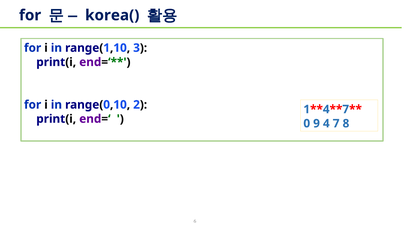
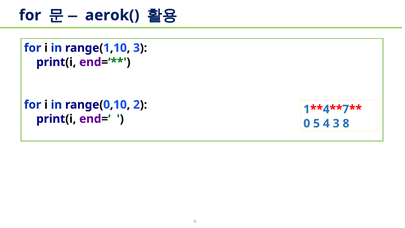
korea(: korea( -> aerok( (112, 15)
9: 9 -> 5 (317, 123)
4 7: 7 -> 3 (336, 123)
